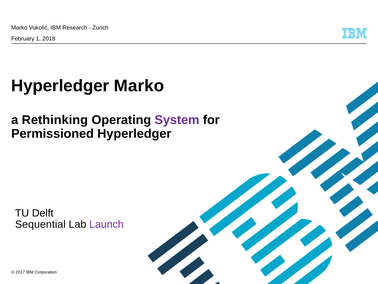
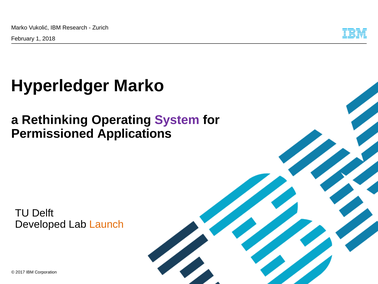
Permissioned Hyperledger: Hyperledger -> Applications (134, 133)
Sequential: Sequential -> Developed (40, 224)
Launch colour: purple -> orange (106, 224)
